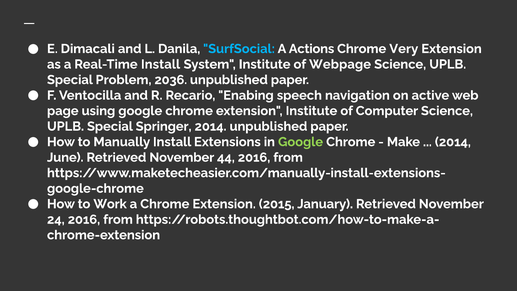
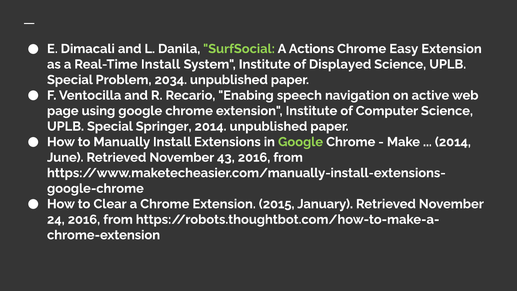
SurfSocial colour: light blue -> light green (239, 49)
Very: Very -> Easy (404, 49)
Webpage: Webpage -> Displayed (340, 64)
2036: 2036 -> 2034 (171, 80)
44: 44 -> 43 (226, 157)
Work: Work -> Clear (110, 204)
